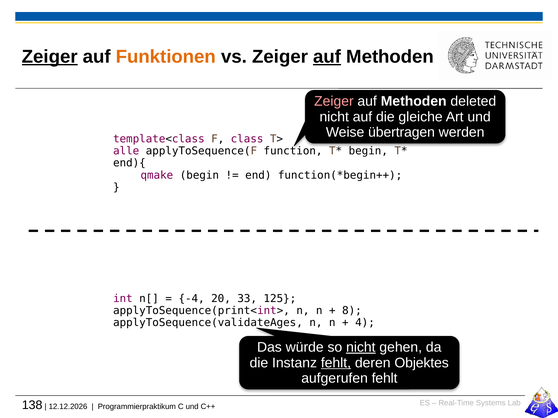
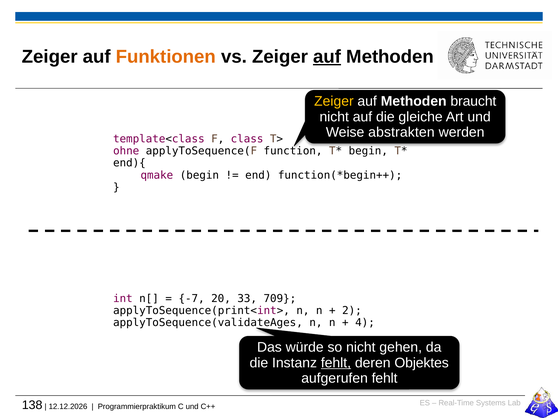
Zeiger underline: present -> none (50, 57)
Zeiger colour: pink -> yellow (334, 101)
deleted: deleted -> braucht (473, 101)
übertragen: übertragen -> abstrakten (401, 132)
alle: alle -> ohne (126, 151)
-4: -4 -> -7 (192, 299)
125: 125 -> 709 (280, 299)
8: 8 -> 2 (352, 311)
nicht underline: present -> none (361, 348)
